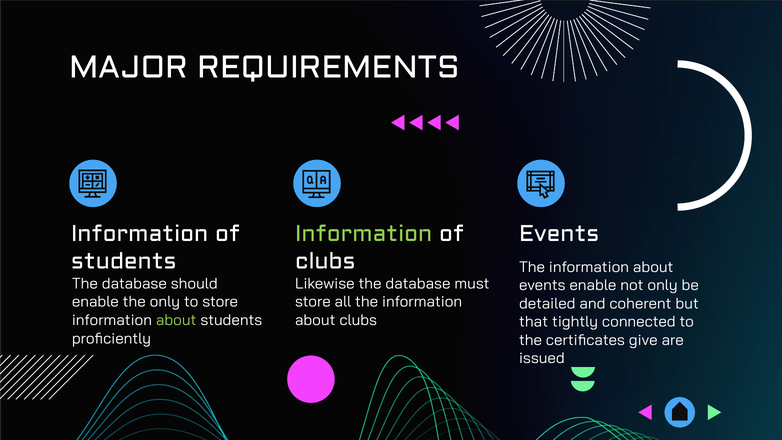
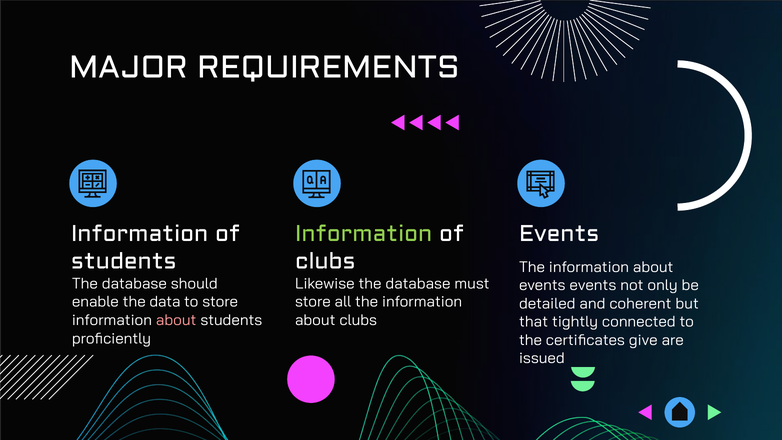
events enable: enable -> events (593, 285)
the only: only -> data (165, 302)
about colour: light green -> pink (176, 320)
